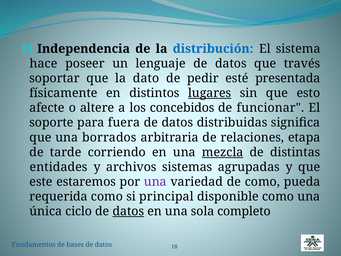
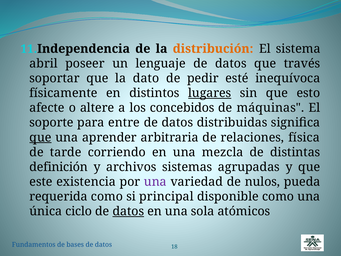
distribución colour: blue -> orange (213, 49)
hace: hace -> abril (44, 63)
presentada: presentada -> inequívoca (288, 78)
funcionar: funcionar -> máquinas (270, 108)
fuera: fuera -> entre (124, 123)
que underline: none -> present (40, 137)
borrados: borrados -> aprender (109, 137)
etapa: etapa -> física (304, 137)
mezcla underline: present -> none (223, 152)
entidades: entidades -> definición (59, 167)
estaremos: estaremos -> existencia (86, 182)
de como: como -> nulos (262, 182)
completo: completo -> atómicos (244, 211)
